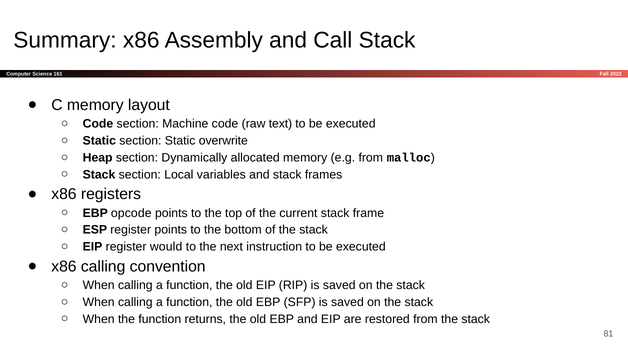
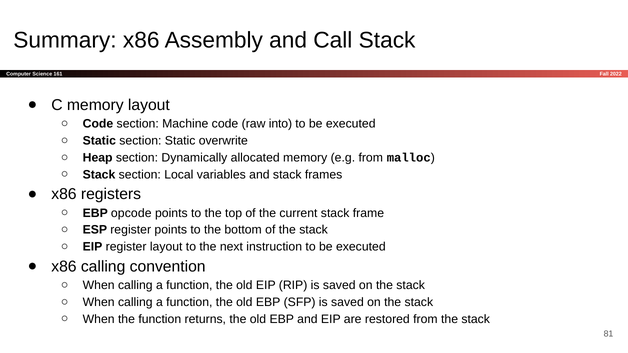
text: text -> into (280, 124)
register would: would -> layout (166, 247)
